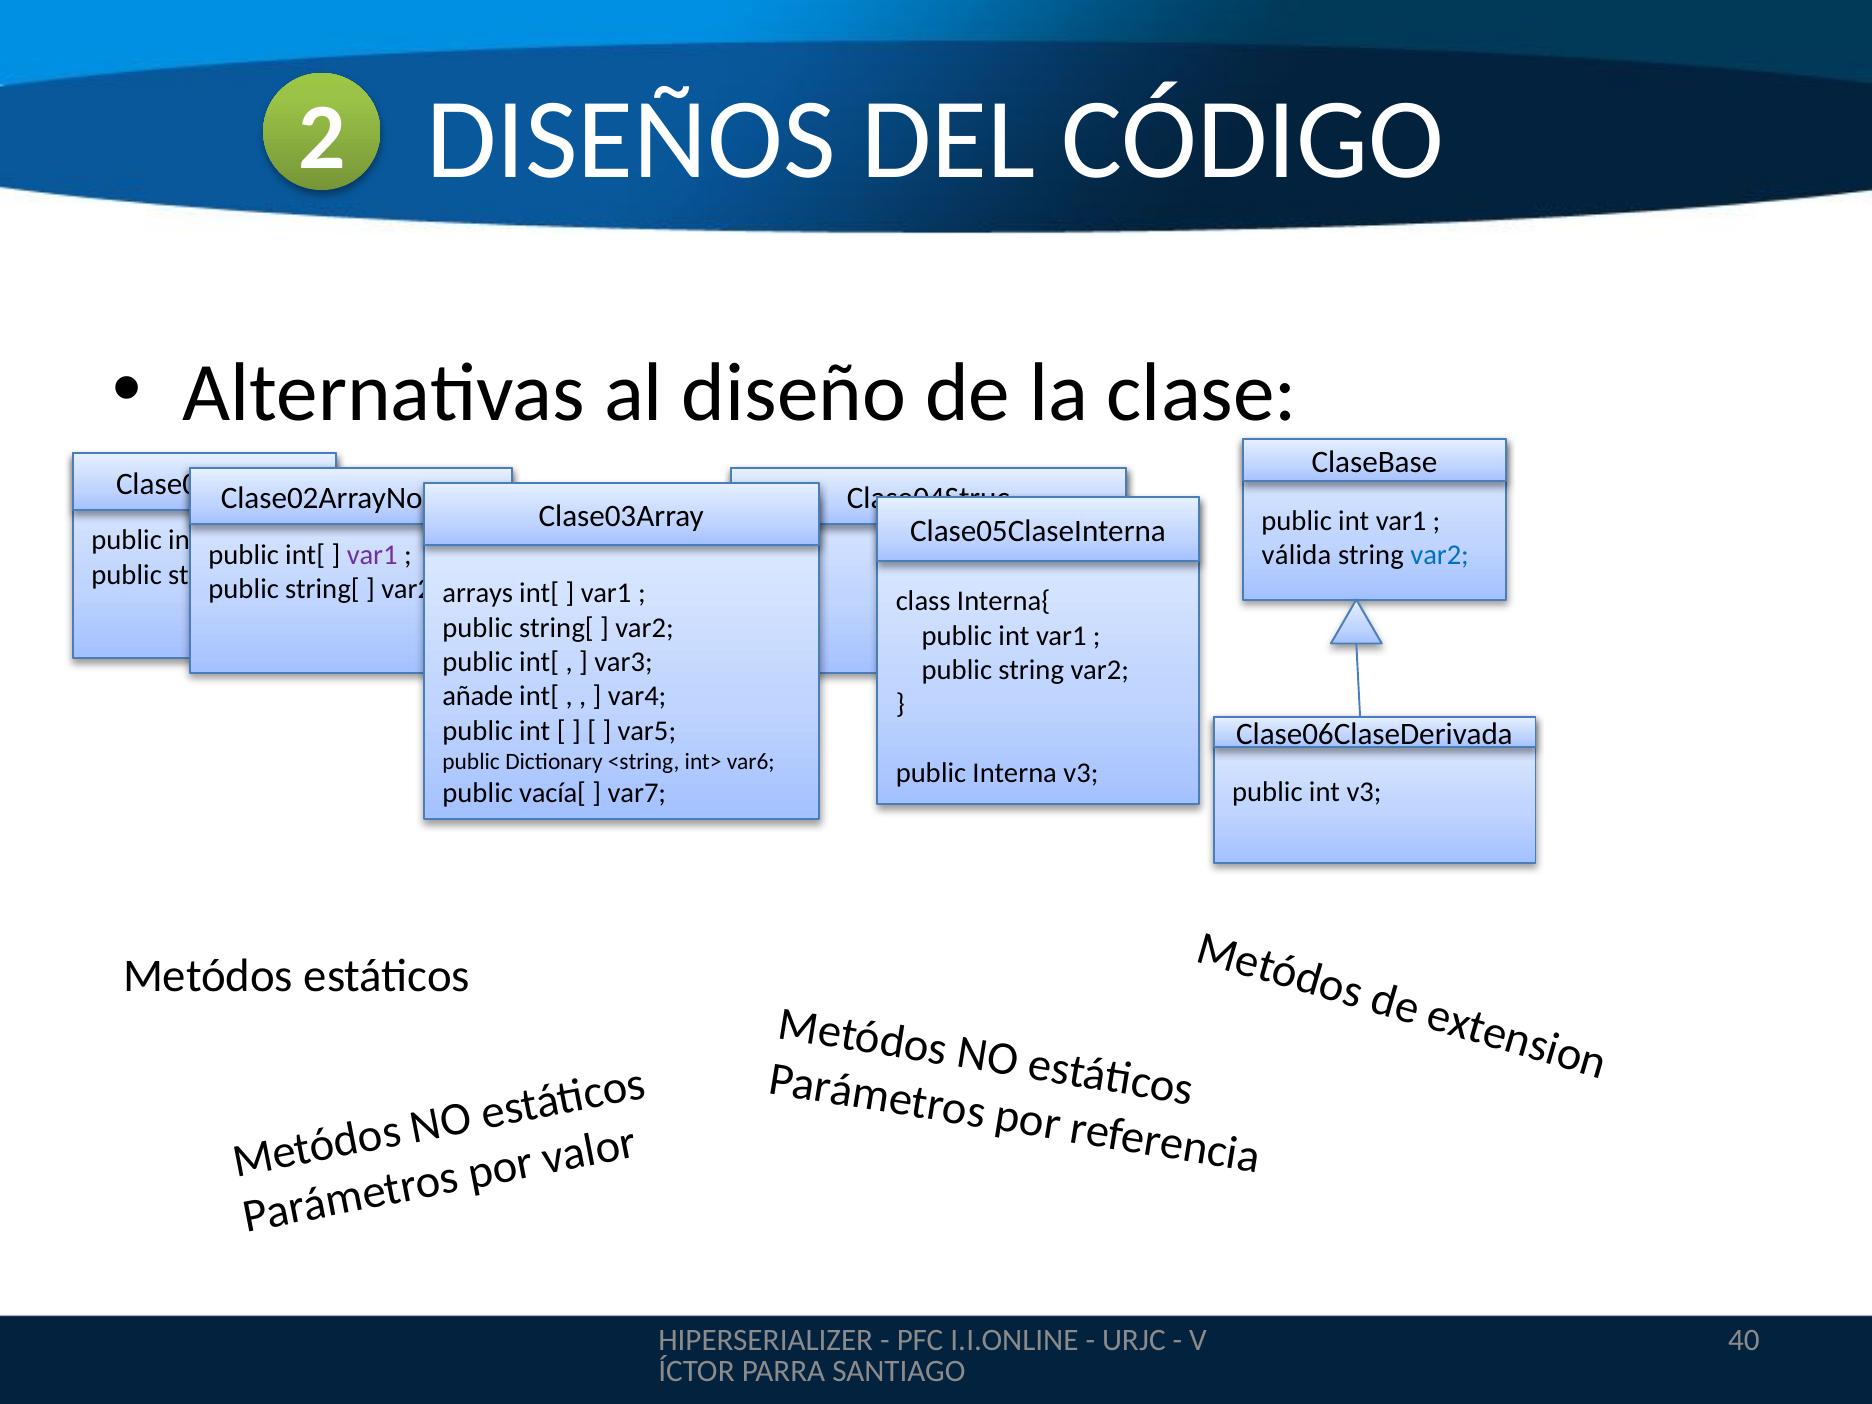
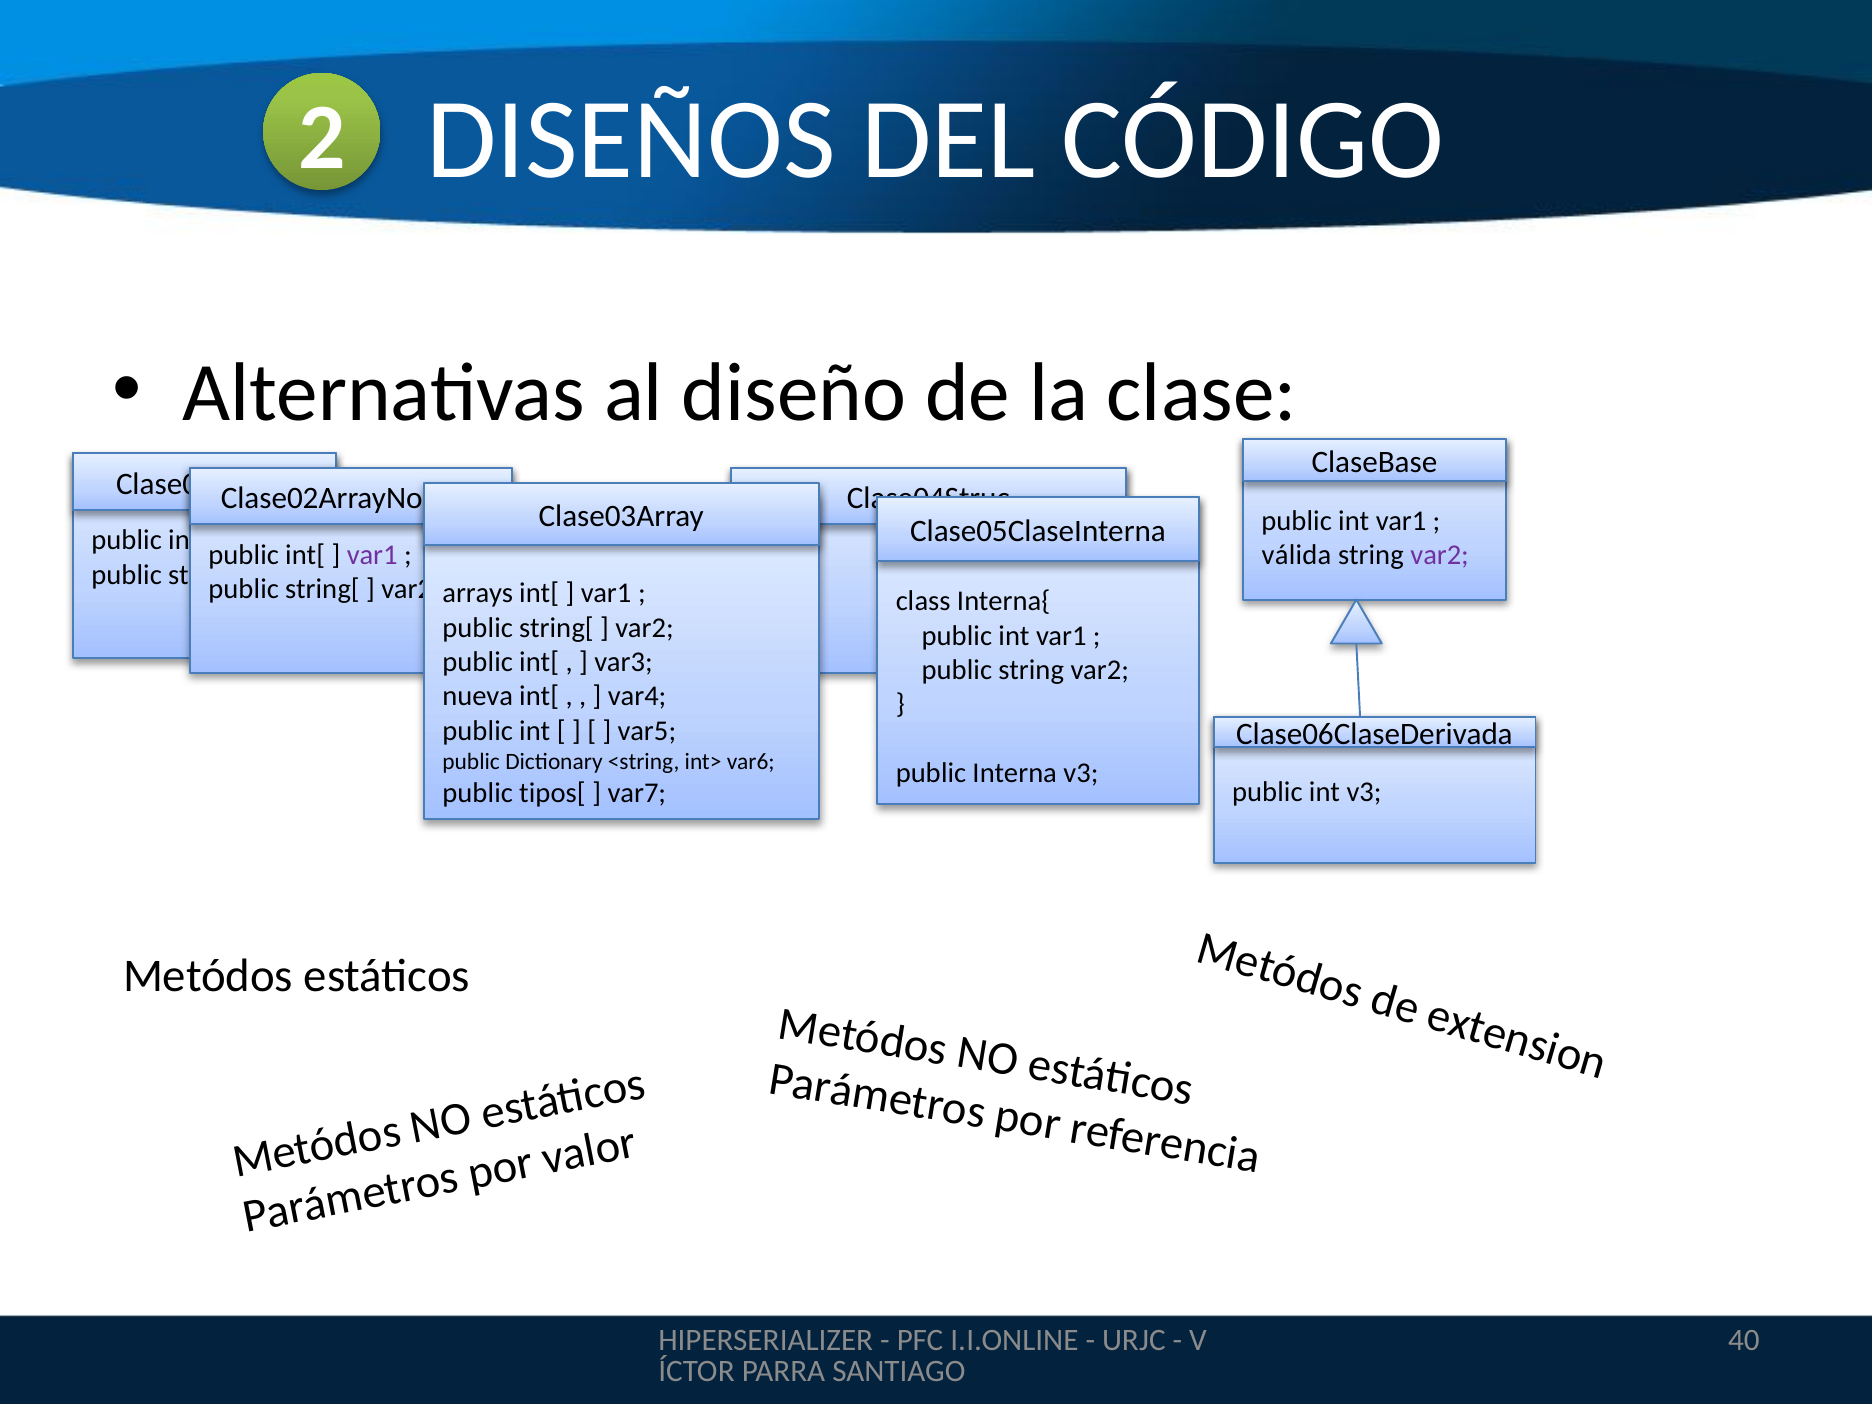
var2 colour: blue -> purple (1440, 555)
añade: añade -> nueva (478, 696)
vacía[: vacía[ -> tipos[ (552, 793)
